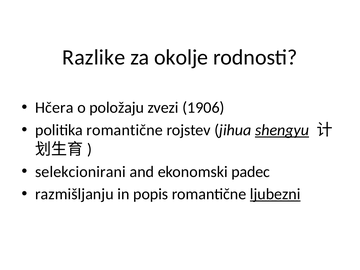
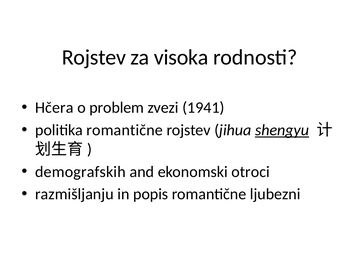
Razlike: Razlike -> Rojstev (94, 57)
okolje: okolje -> visoka (181, 57)
položaju: položaju -> problem (117, 108)
1906: 1906 -> 1941 (203, 108)
selekcionirani: selekcionirani -> demografskih (80, 172)
padec: padec -> otroci (251, 172)
ljubezni underline: present -> none (275, 194)
